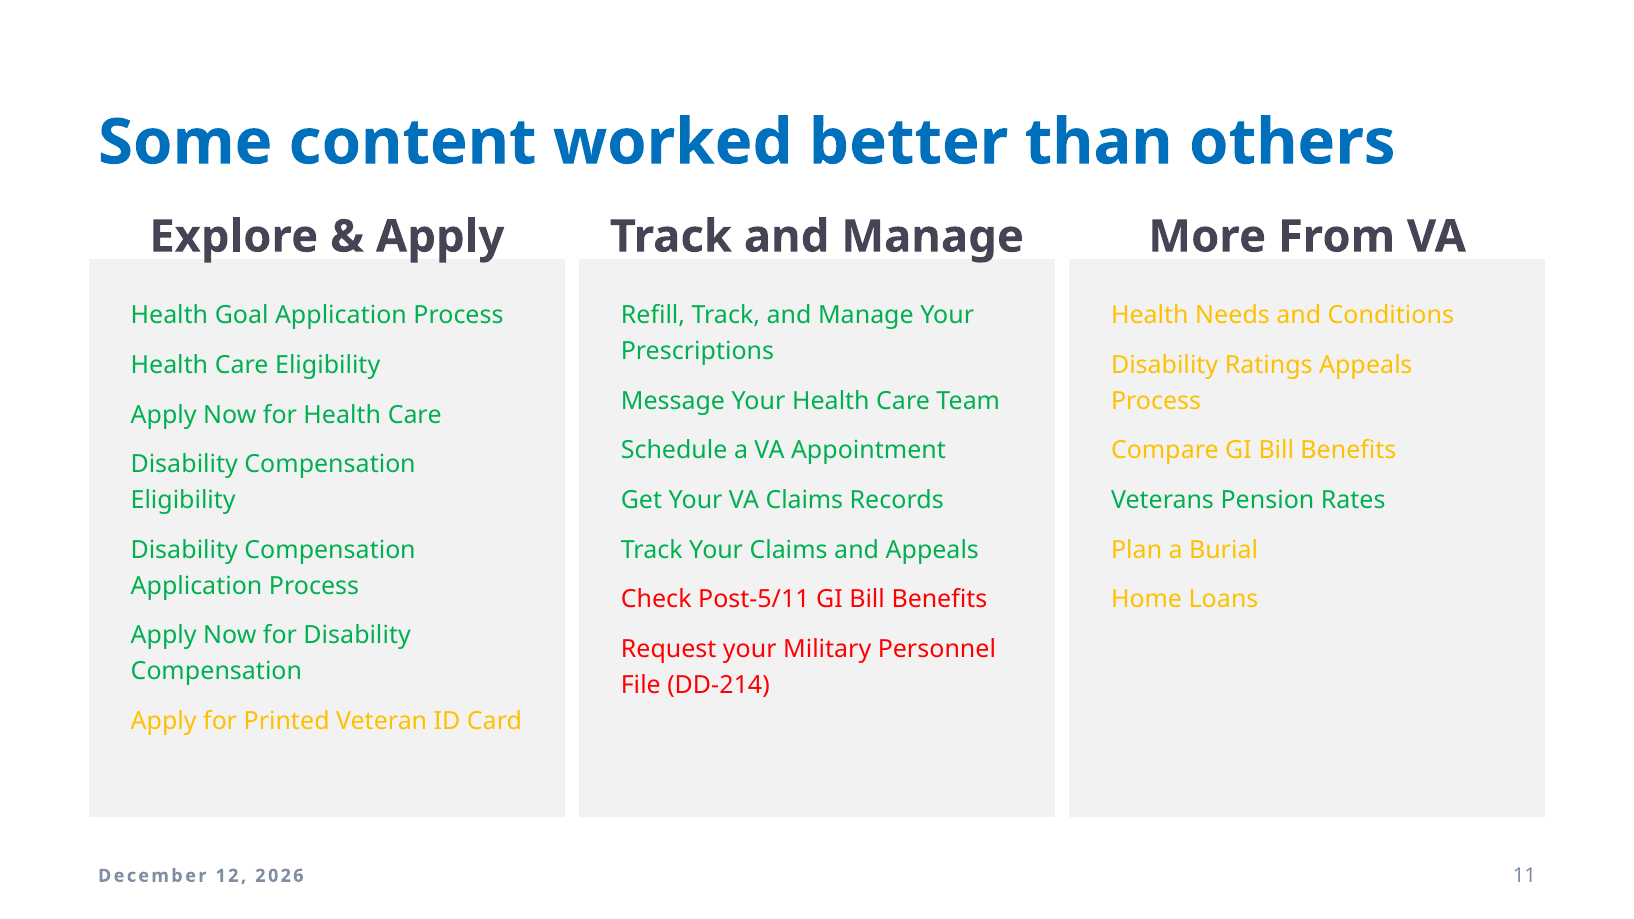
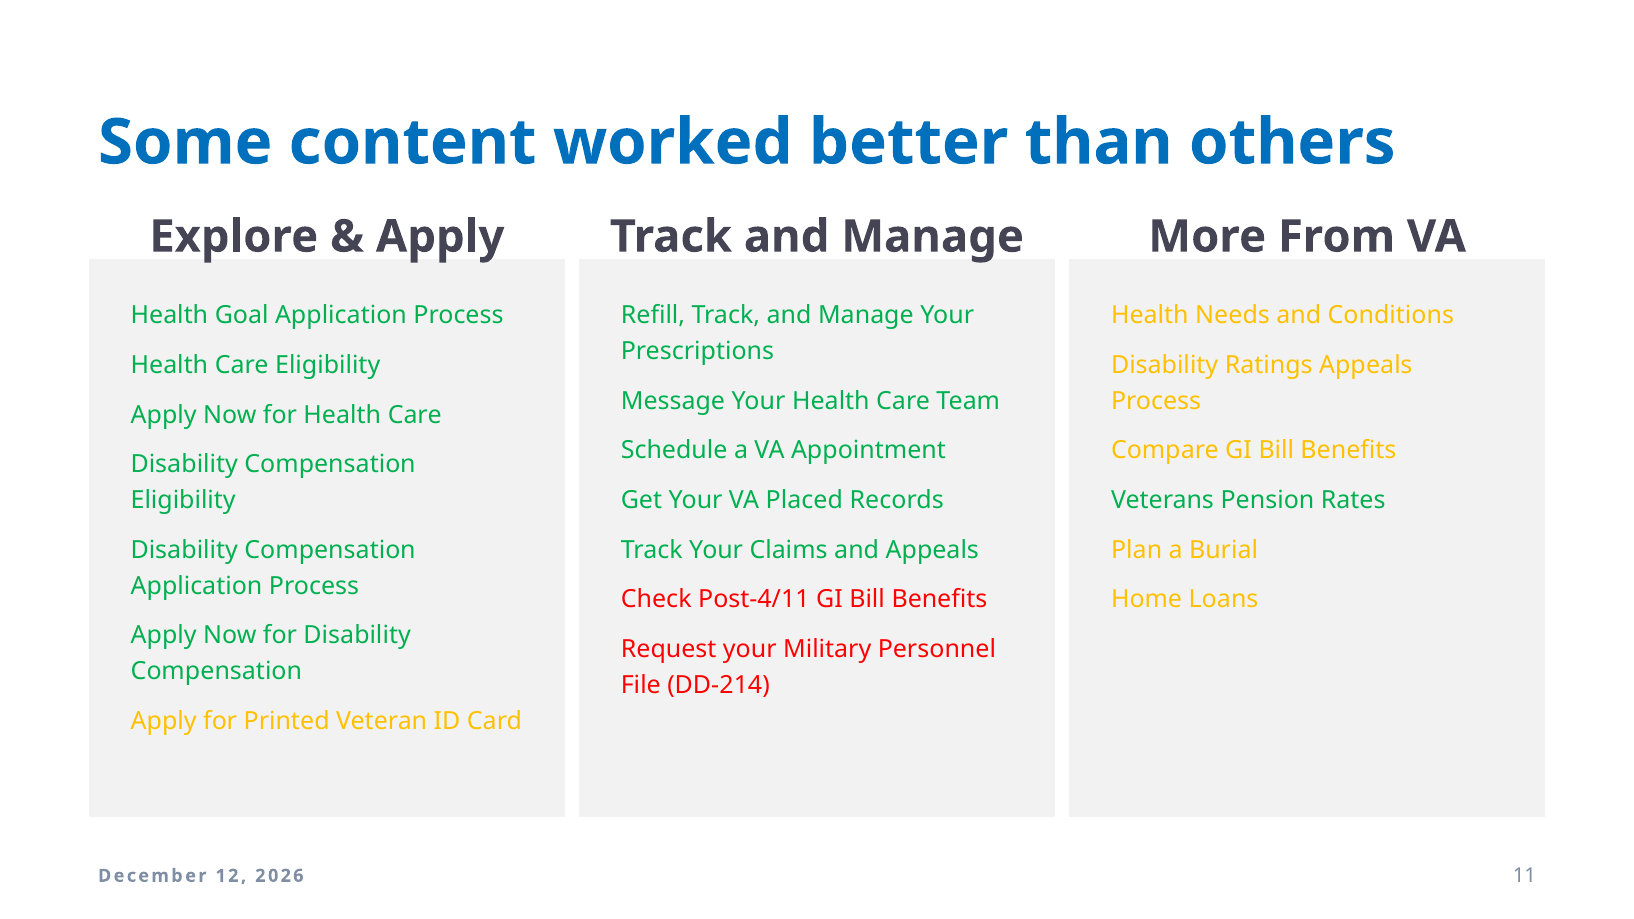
VA Claims: Claims -> Placed (804, 500)
Post-5/11: Post-5/11 -> Post-4/11 (754, 600)
